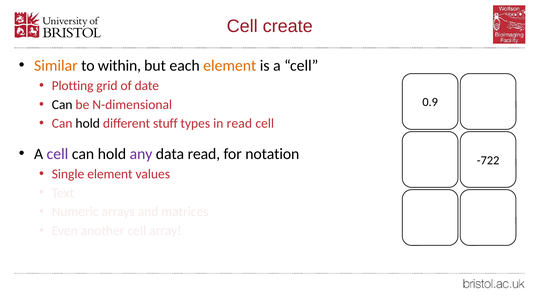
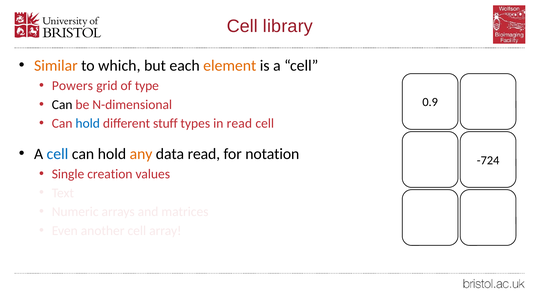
create: create -> library (288, 26)
within: within -> which (119, 66)
Plotting: Plotting -> Powers (72, 86)
date: date -> type (147, 86)
hold colour: black -> blue (88, 123)
cell colour: purple -> blue (57, 154)
any colour: purple -> orange (141, 154)
-722: -722 -> -724 (488, 160)
Single element: element -> creation (110, 174)
